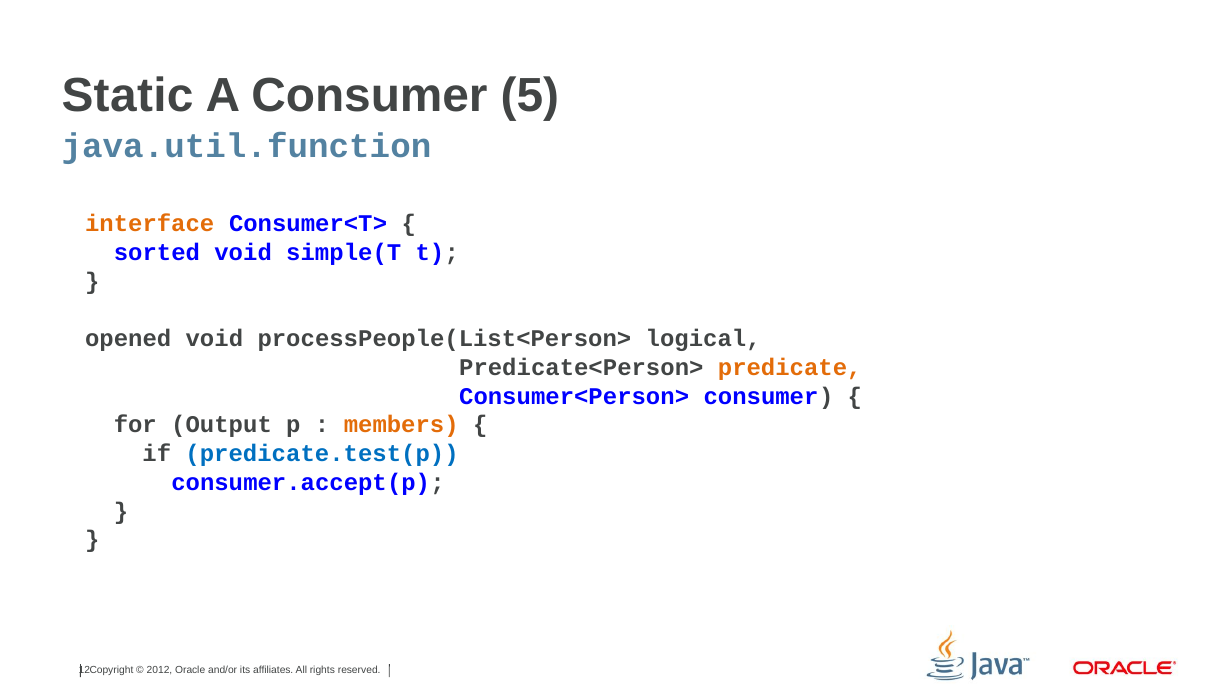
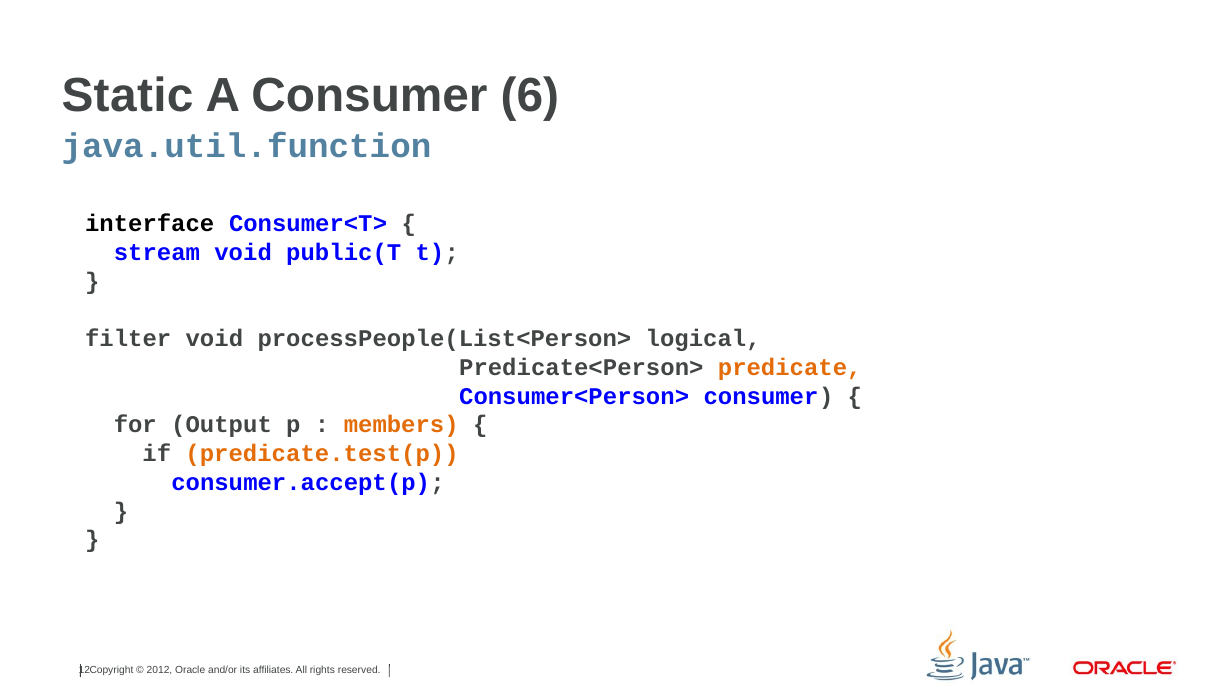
5: 5 -> 6 (530, 95)
interface colour: orange -> black (150, 224)
sorted: sorted -> stream (157, 253)
simple(T: simple(T -> public(T (344, 253)
opened: opened -> filter (128, 339)
predicate.test(p colour: blue -> orange (322, 454)
